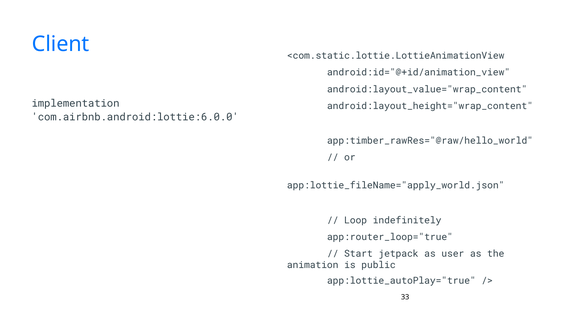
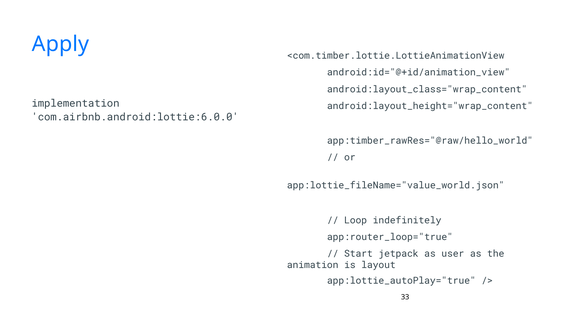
Client: Client -> Apply (61, 44)
<com.static.lottie.LottieAnimationView: <com.static.lottie.LottieAnimationView -> <com.timber.lottie.LottieAnimationView (396, 56)
android:layout_value="wrap_content: android:layout_value="wrap_content -> android:layout_class="wrap_content (427, 89)
app:lottie_fileName="apply_world.json: app:lottie_fileName="apply_world.json -> app:lottie_fileName="value_world.json (396, 185)
public: public -> layout (378, 265)
